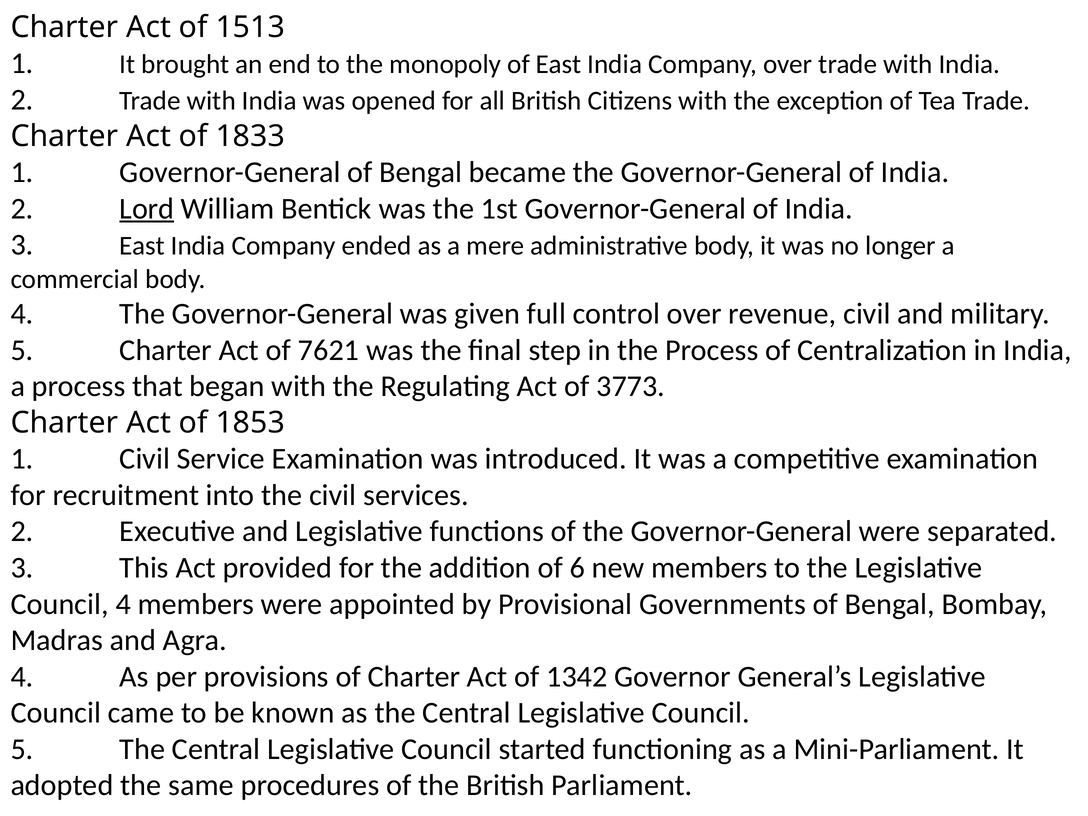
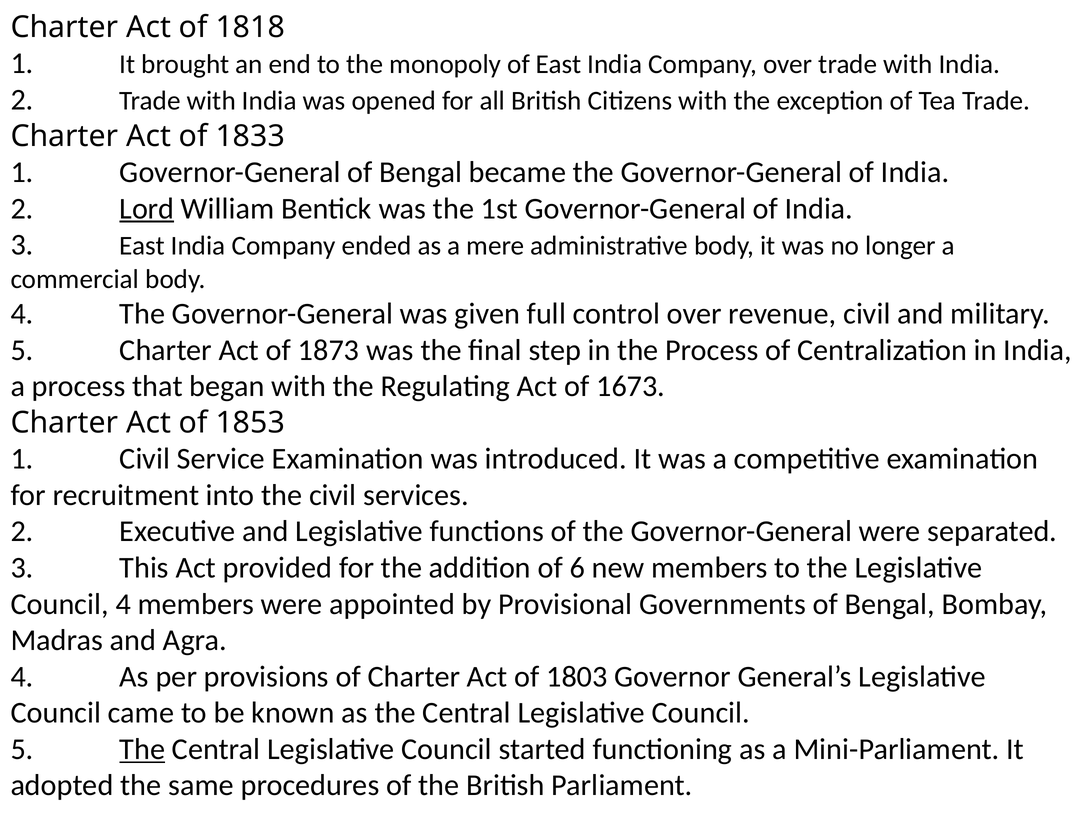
1513: 1513 -> 1818 (250, 27)
7621: 7621 -> 1873 (329, 350)
3773: 3773 -> 1673 (631, 386)
1342: 1342 -> 1803 (577, 677)
The underline: none -> present (142, 749)
